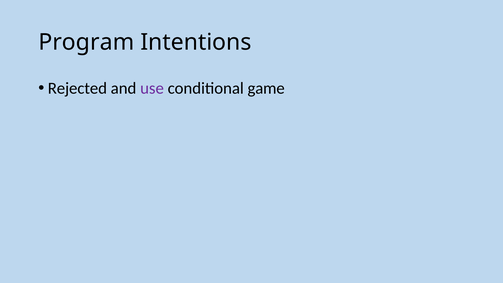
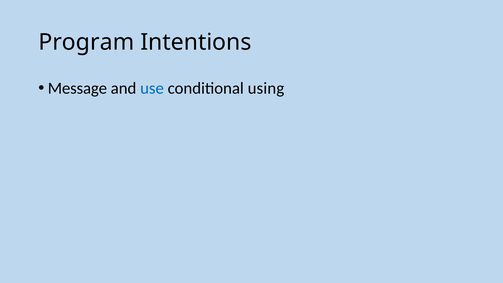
Rejected: Rejected -> Message (77, 88)
use colour: purple -> blue (152, 88)
game: game -> using (266, 88)
